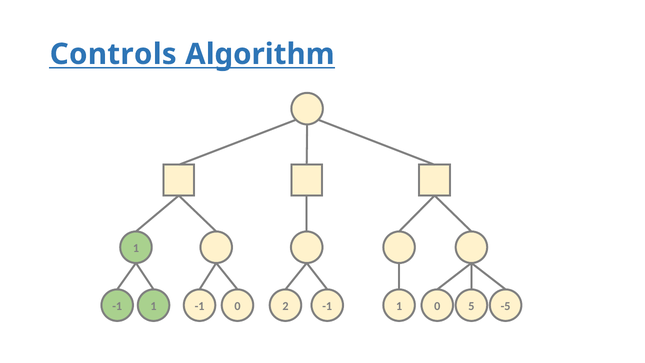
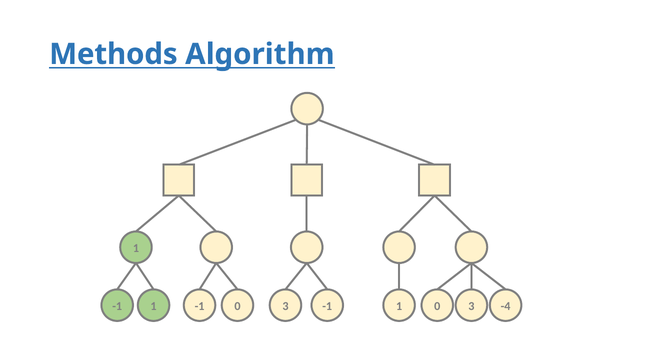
Controls: Controls -> Methods (113, 54)
-1 0 2: 2 -> 3 (285, 306)
5: 5 -> 3 (471, 306)
-5: -5 -> -4 (506, 306)
